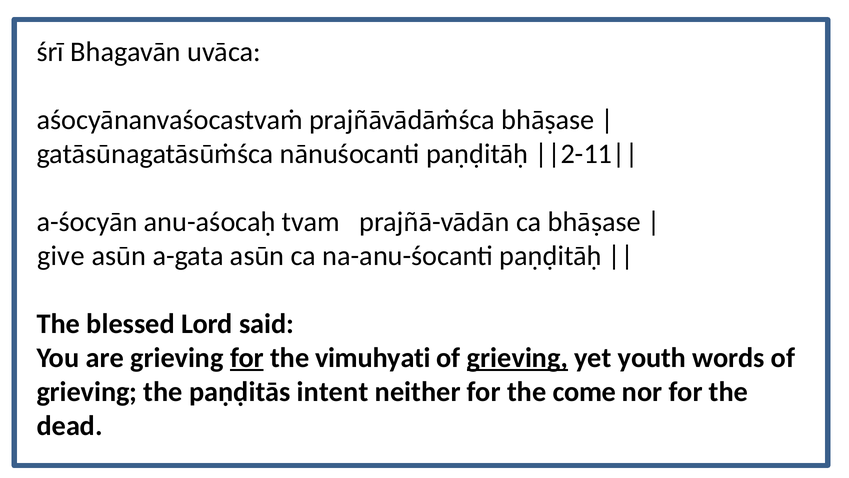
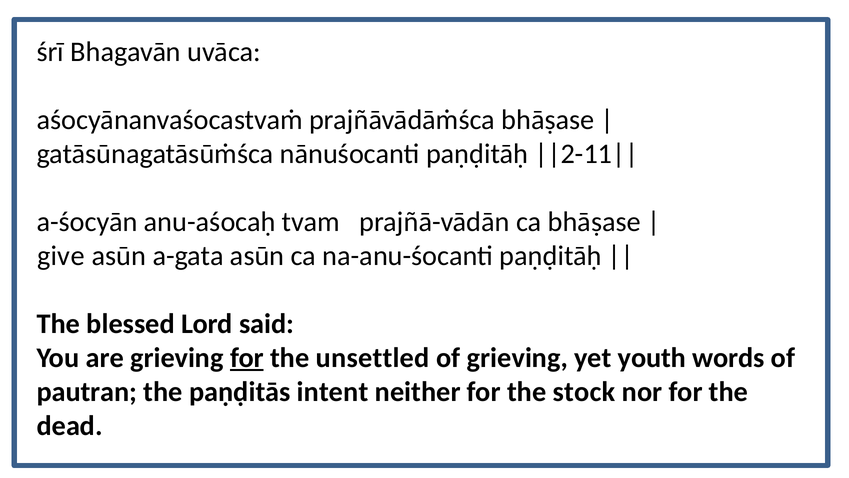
vimuhyati: vimuhyati -> unsettled (373, 357)
grieving underline: present -> none (517, 357)
grieving: grieving -> pautran (87, 391)
come: come -> stock (584, 391)
